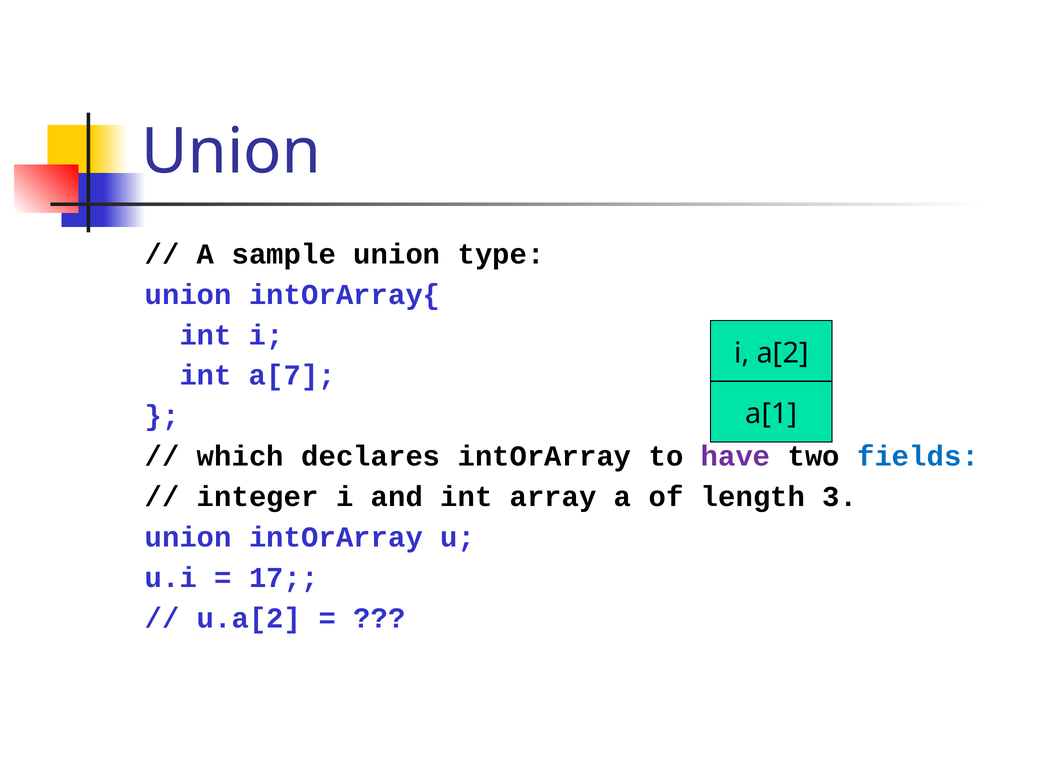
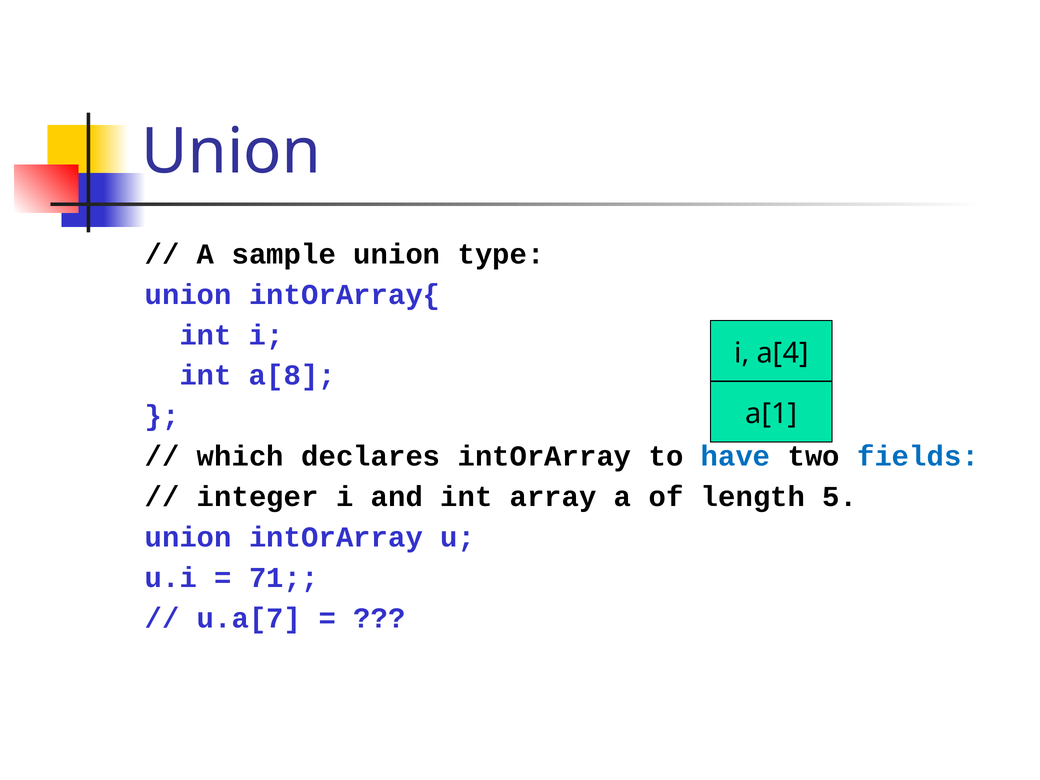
a[2: a[2 -> a[4 (783, 353)
a[7: a[7 -> a[8 (292, 375)
have colour: purple -> blue (736, 456)
3: 3 -> 5 (840, 497)
17: 17 -> 71 (284, 578)
u.a[2: u.a[2 -> u.a[7 (249, 618)
